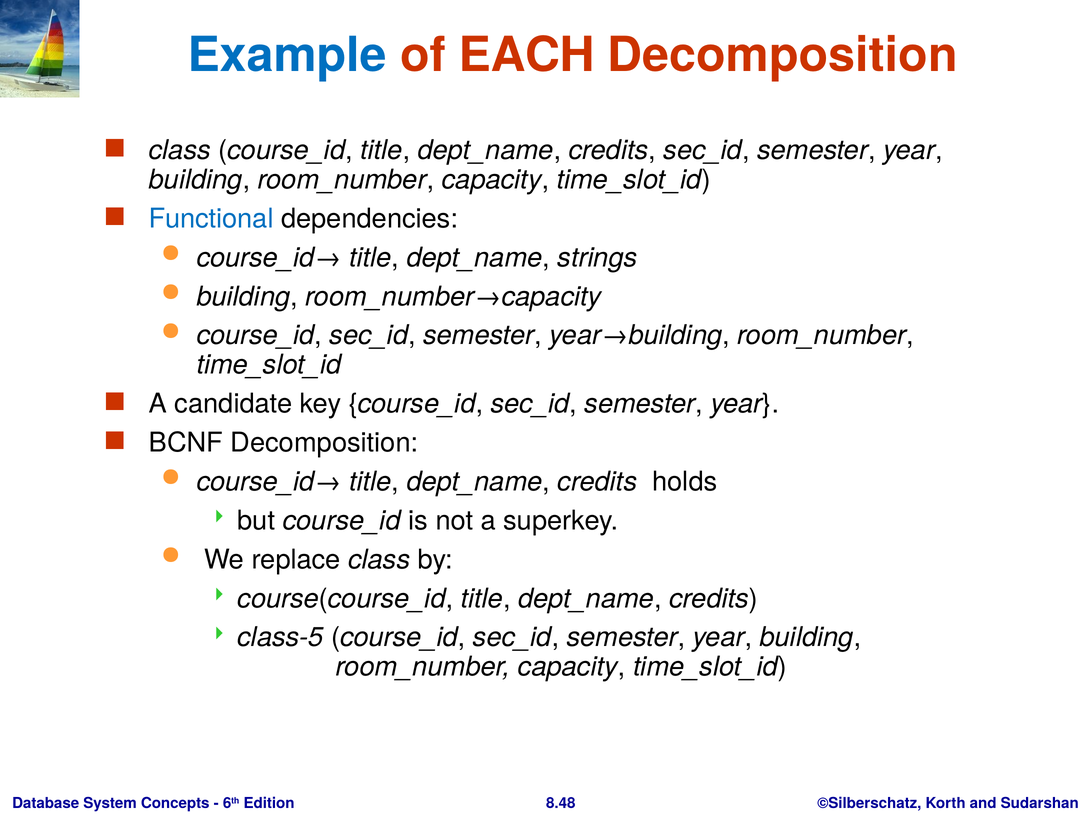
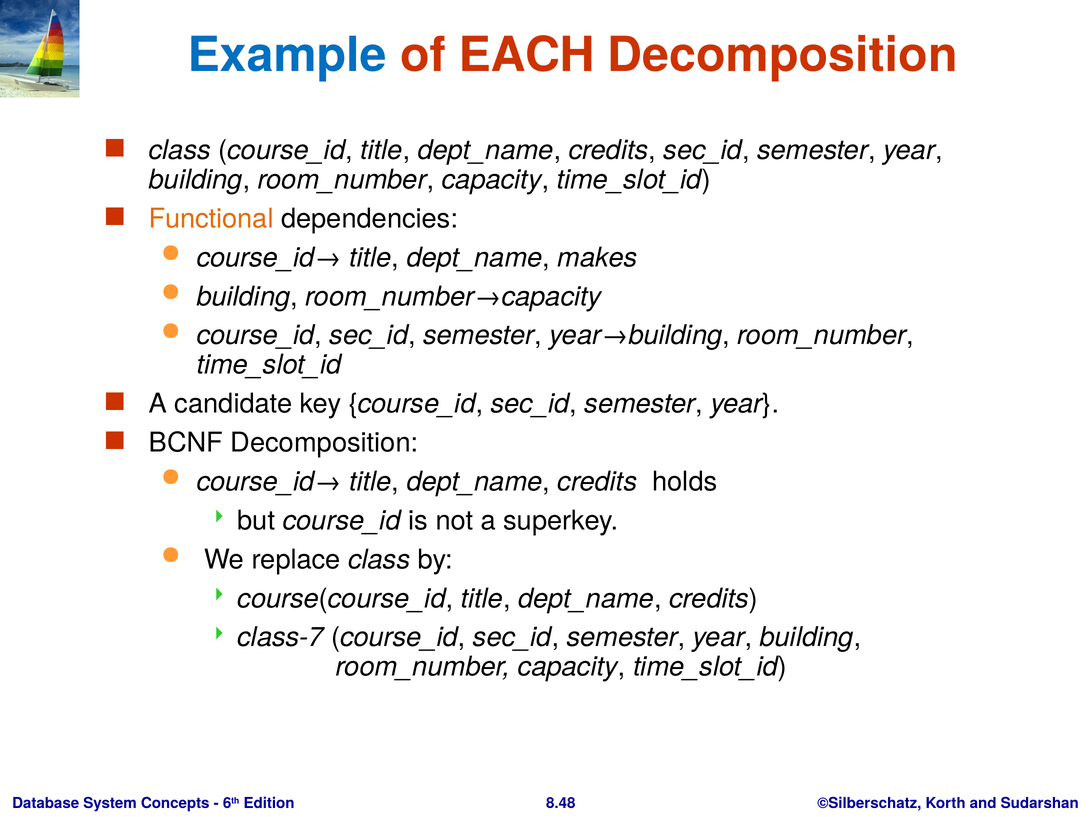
Functional colour: blue -> orange (211, 219)
strings: strings -> makes (597, 258)
class-5: class-5 -> class-7 (280, 638)
